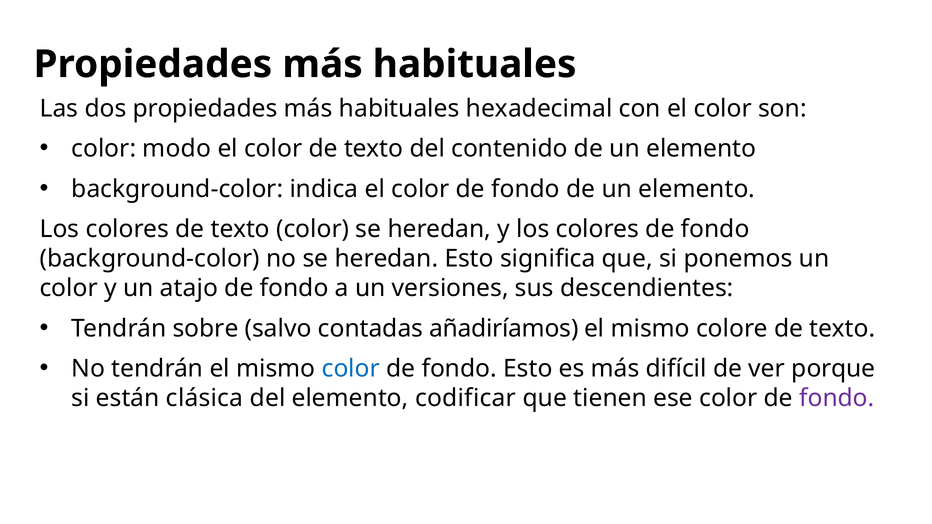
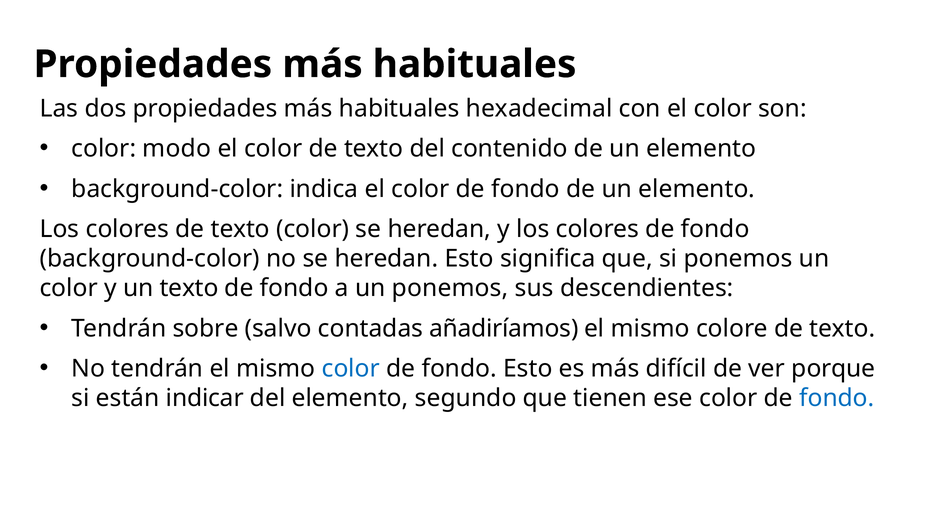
un atajo: atajo -> texto (189, 288)
un versiones: versiones -> ponemos (450, 288)
clásica: clásica -> indicar (205, 398)
codificar: codificar -> segundo (466, 398)
fondo colour: purple -> blue (837, 398)
